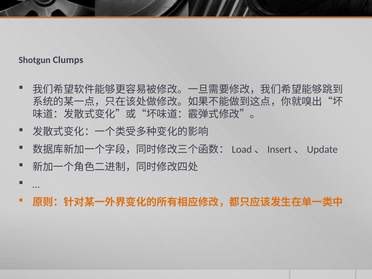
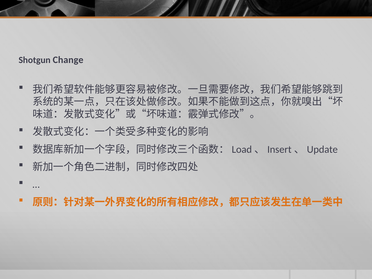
Clumps: Clumps -> Change (68, 60)
